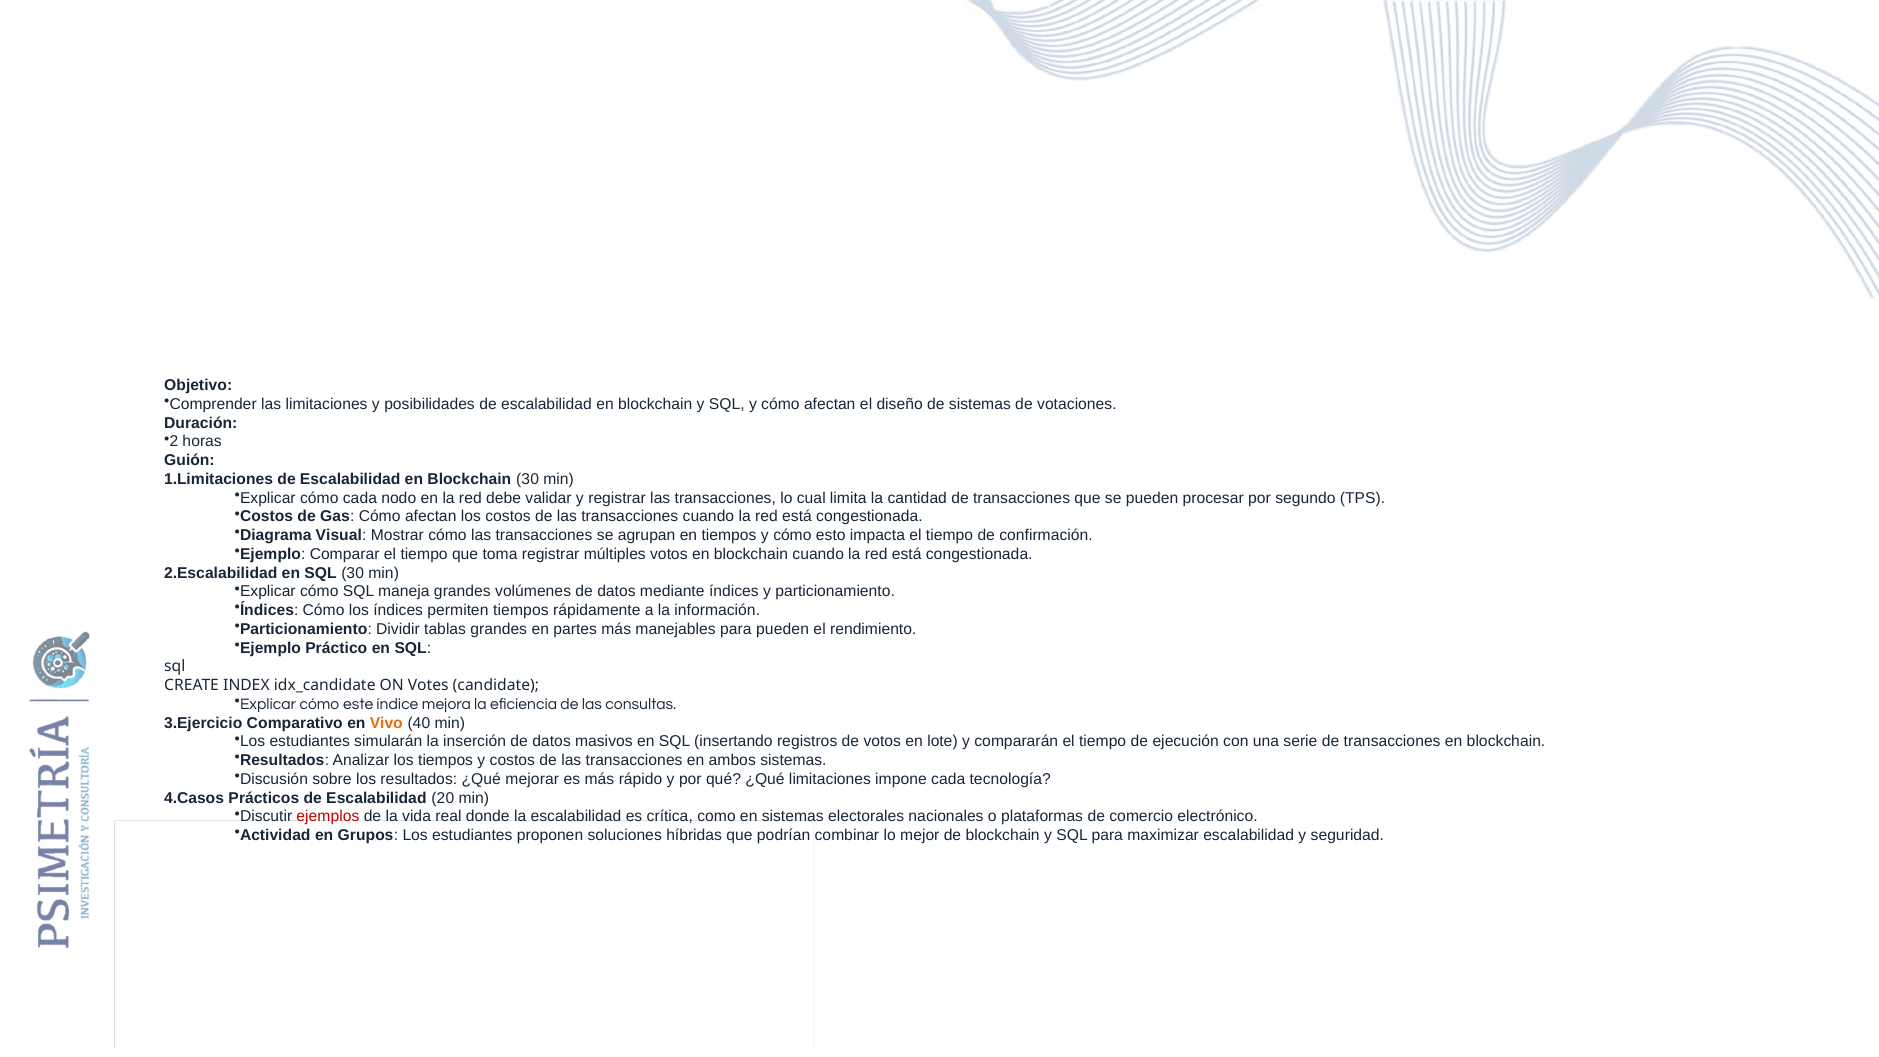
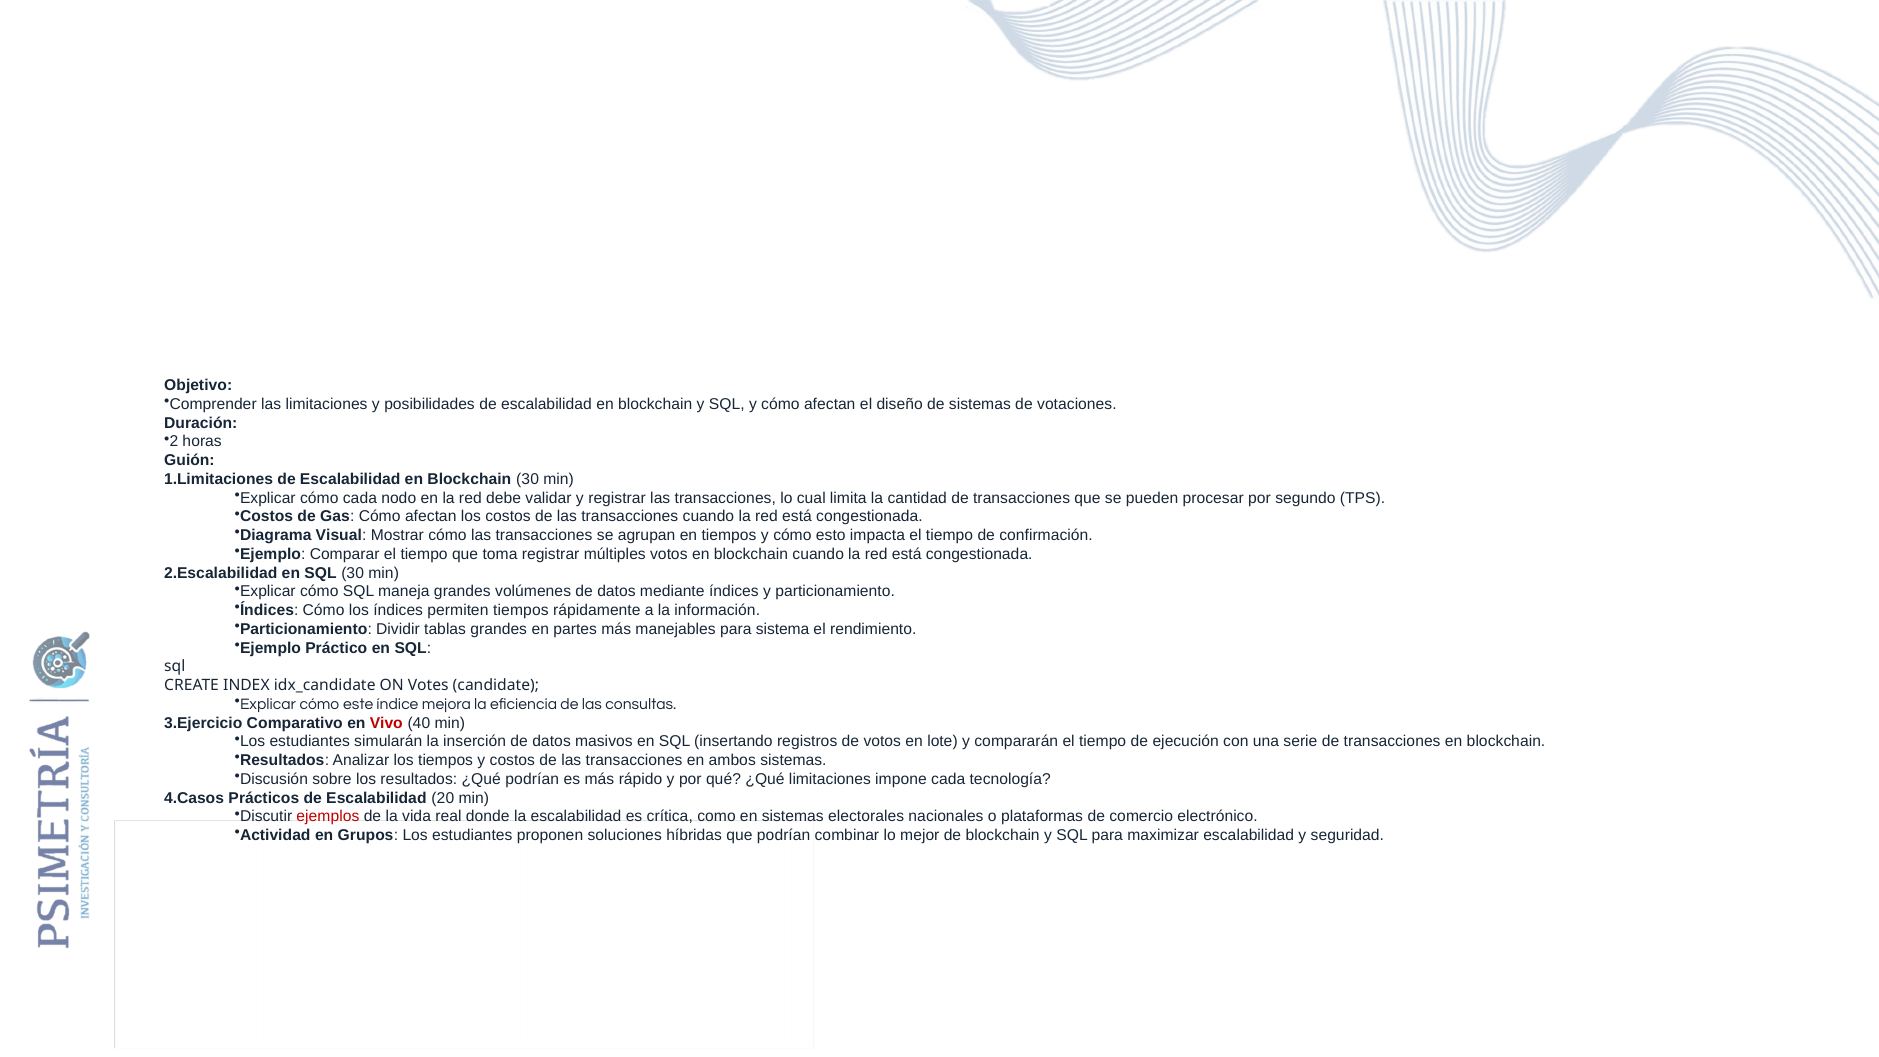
para pueden: pueden -> sistema (783, 629)
Vivo colour: orange -> red (386, 723)
¿Qué mejorar: mejorar -> podrían (532, 779)
